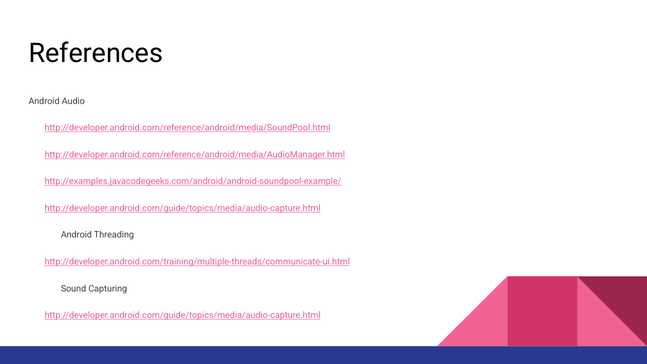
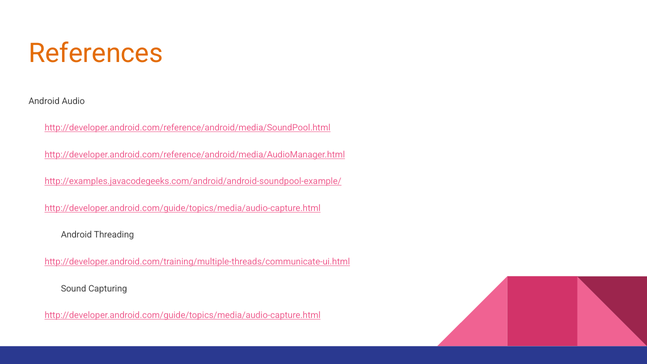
References colour: black -> orange (96, 54)
